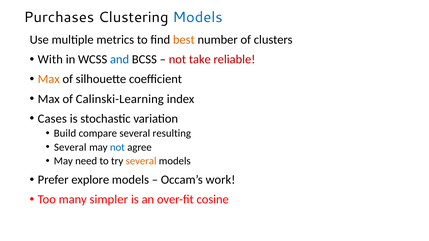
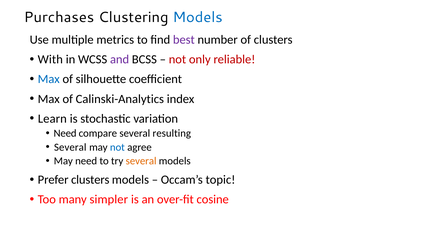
best colour: orange -> purple (184, 40)
and colour: blue -> purple (120, 60)
take: take -> only (200, 60)
Max colour: orange -> blue (49, 79)
Calinski-Learning: Calinski-Learning -> Calinski-Analytics (120, 99)
Cases: Cases -> Learn (52, 119)
Build: Build -> Need (65, 134)
Prefer explore: explore -> clusters (90, 180)
work: work -> topic (220, 180)
